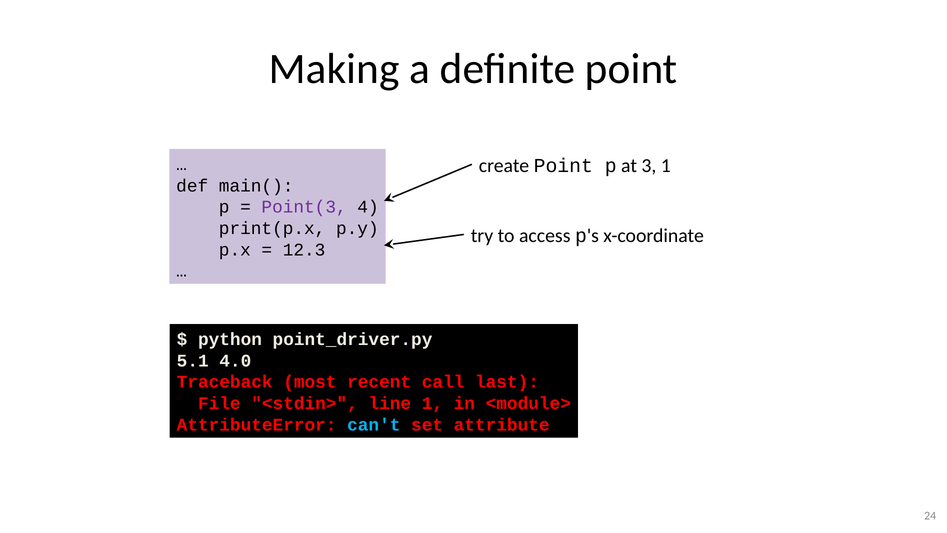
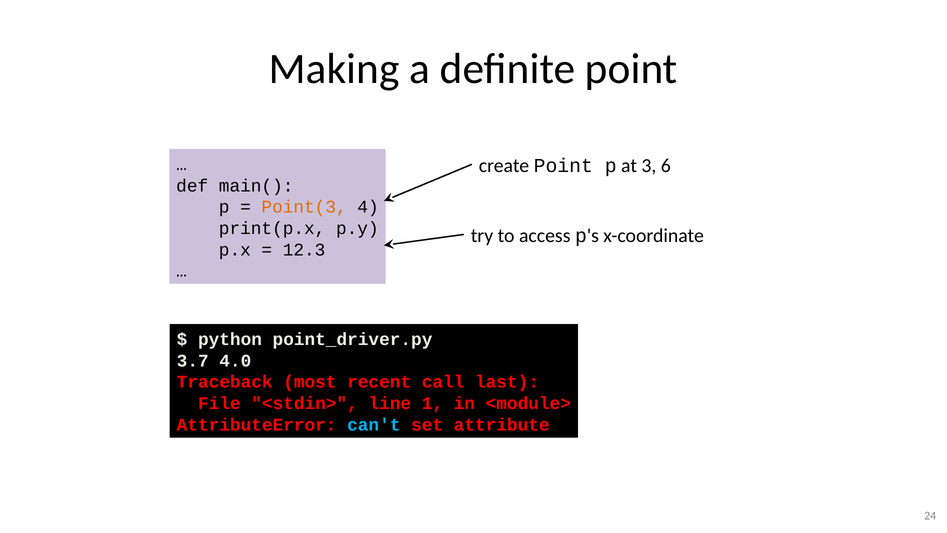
3 1: 1 -> 6 (666, 166)
Point(3 colour: purple -> orange (304, 207)
5.1: 5.1 -> 3.7 (193, 361)
